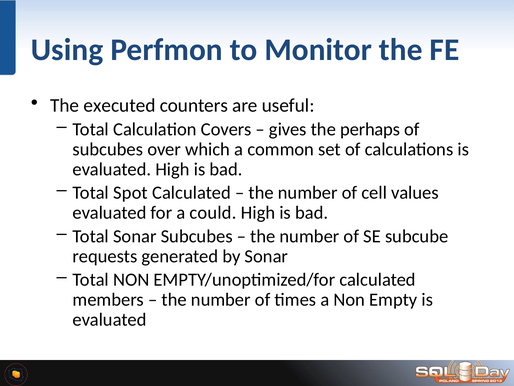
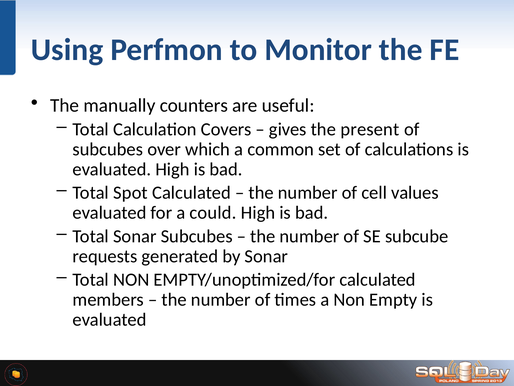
executed: executed -> manually (120, 105)
perhaps: perhaps -> present (370, 129)
